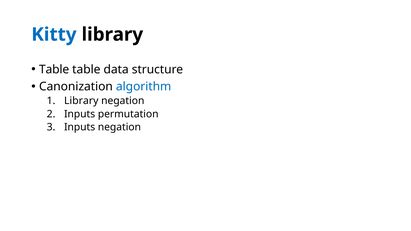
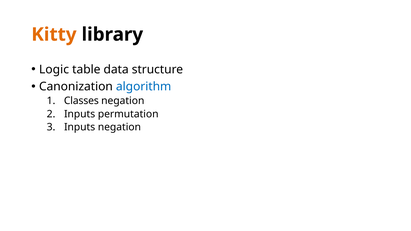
Kitty colour: blue -> orange (54, 35)
Table: Table -> Logic (54, 69)
Library: Library -> Classes (81, 101)
